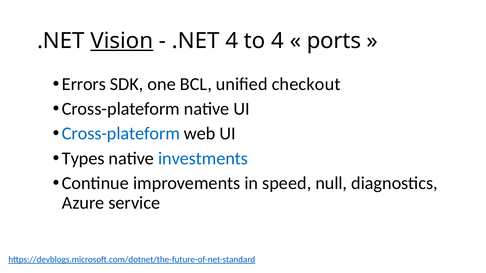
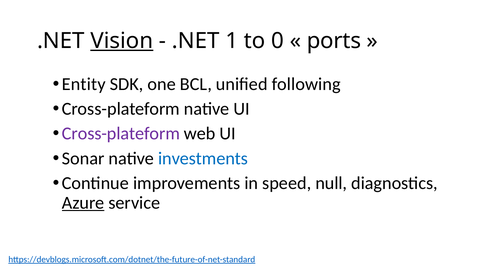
.NET 4: 4 -> 1 (232, 41)
to 4: 4 -> 0 (278, 41)
Errors: Errors -> Entity (84, 84)
checkout: checkout -> following (306, 84)
Cross-plateform colour: blue -> purple (121, 134)
Types: Types -> Sonar (83, 159)
Azure underline: none -> present (83, 203)
